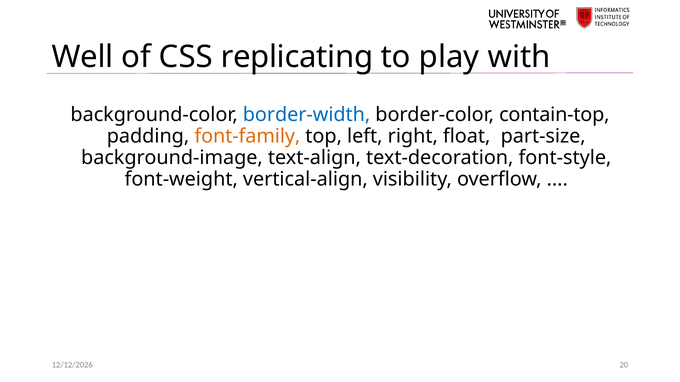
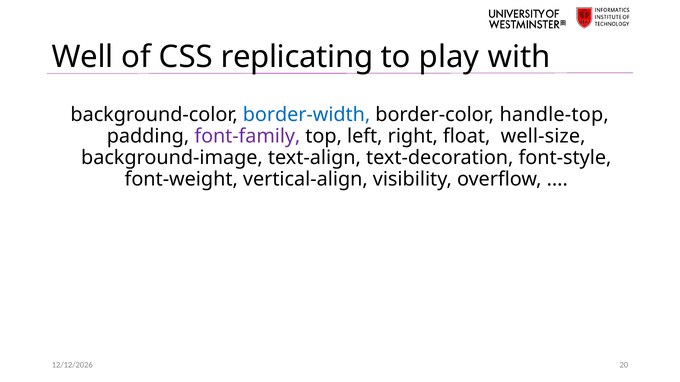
contain-top: contain-top -> handle-top (554, 115)
font-family colour: orange -> purple (247, 136)
part-size: part-size -> well-size (543, 136)
